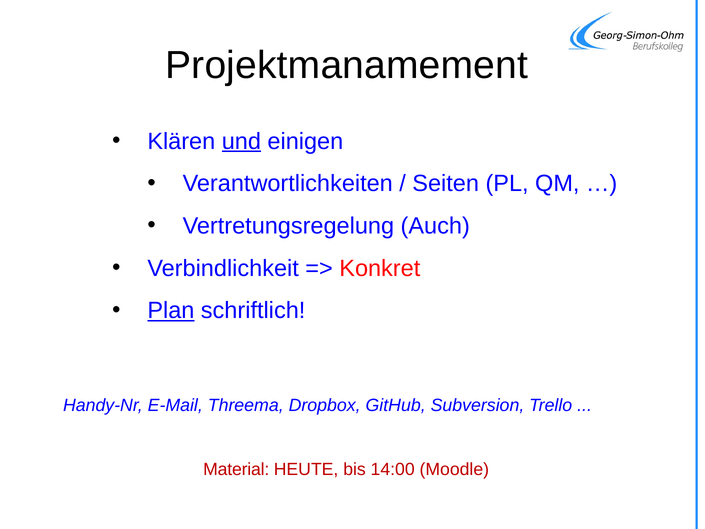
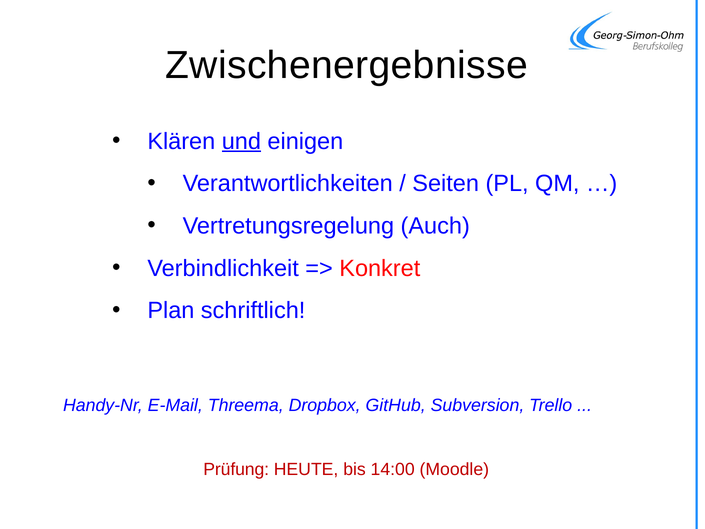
Projektmanamement: Projektmanamement -> Zwischenergebnisse (347, 65)
Plan underline: present -> none (171, 310)
Material: Material -> Prüfung (236, 469)
